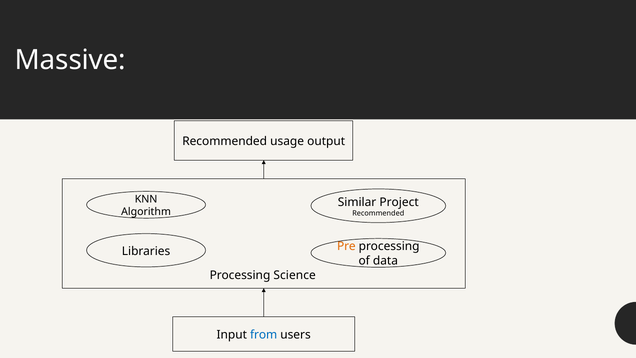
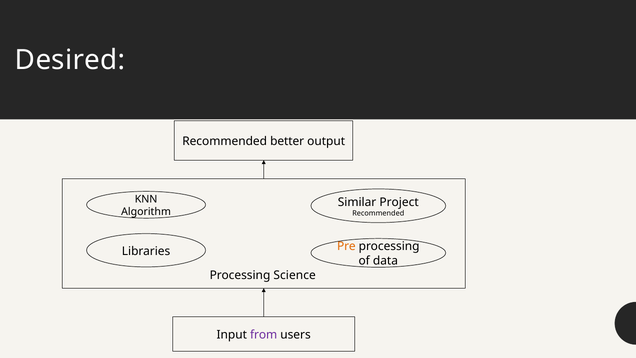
Massive: Massive -> Desired (70, 60)
usage: usage -> better (287, 141)
from colour: blue -> purple (264, 335)
